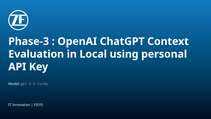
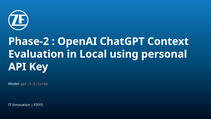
Phase-3: Phase-3 -> Phase-2 (29, 41)
